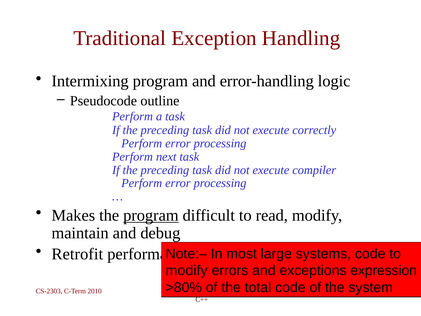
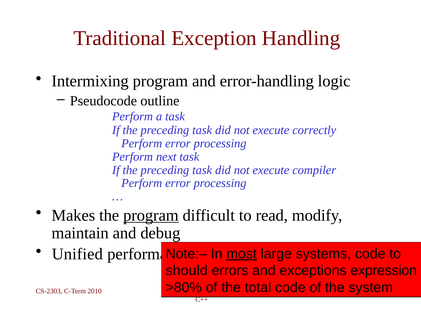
Retrofit: Retrofit -> Unified (77, 254)
most underline: none -> present (242, 254)
modify: modify -> should (187, 270)
